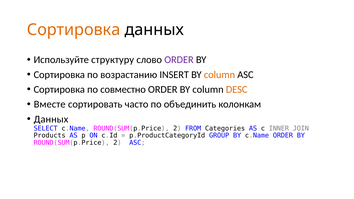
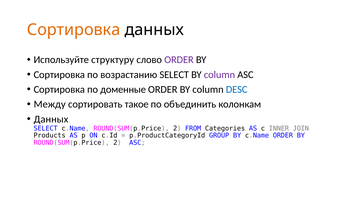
возрастанию INSERT: INSERT -> SELECT (174, 75)
column colour: orange -> purple (219, 75)
совместно: совместно -> доменные (123, 90)
DESC colour: orange -> blue (237, 90)
Вместе: Вместе -> Между (50, 104)
часто: часто -> такое (137, 104)
